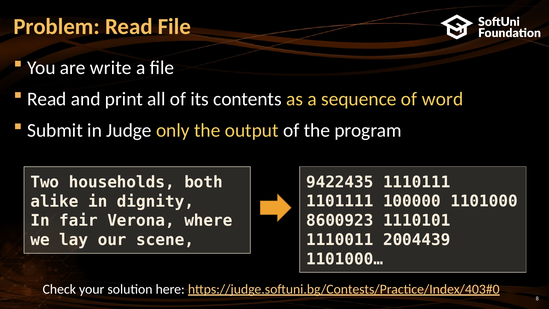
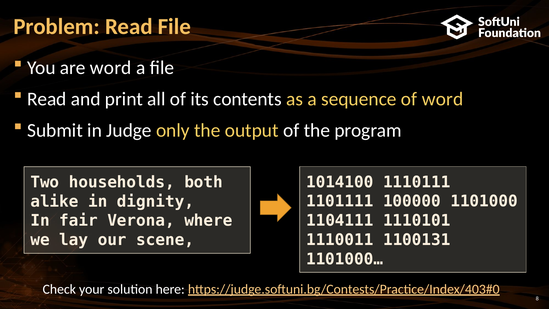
are write: write -> word (111, 68)
9422435: 9422435 -> 1014100 (340, 182)
8600923: 8600923 -> 1104111 (340, 221)
2004439: 2004439 -> 1100131 (417, 240)
